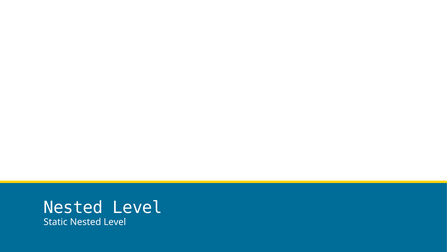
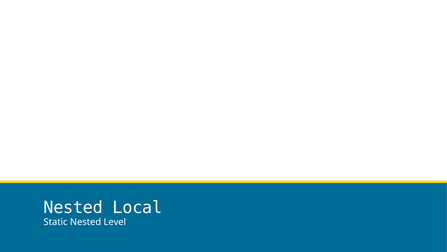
Level: Level -> Local (137, 207)
